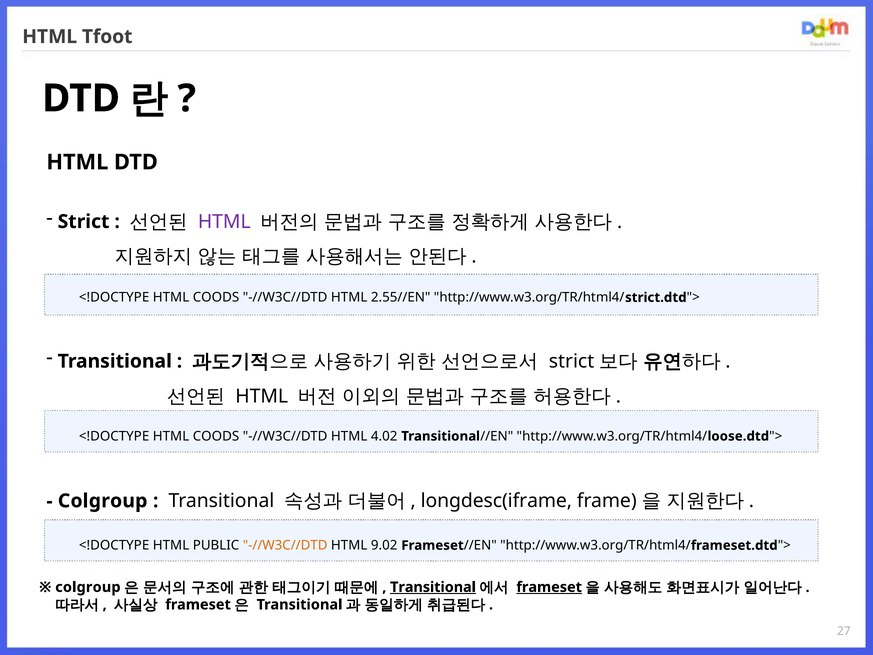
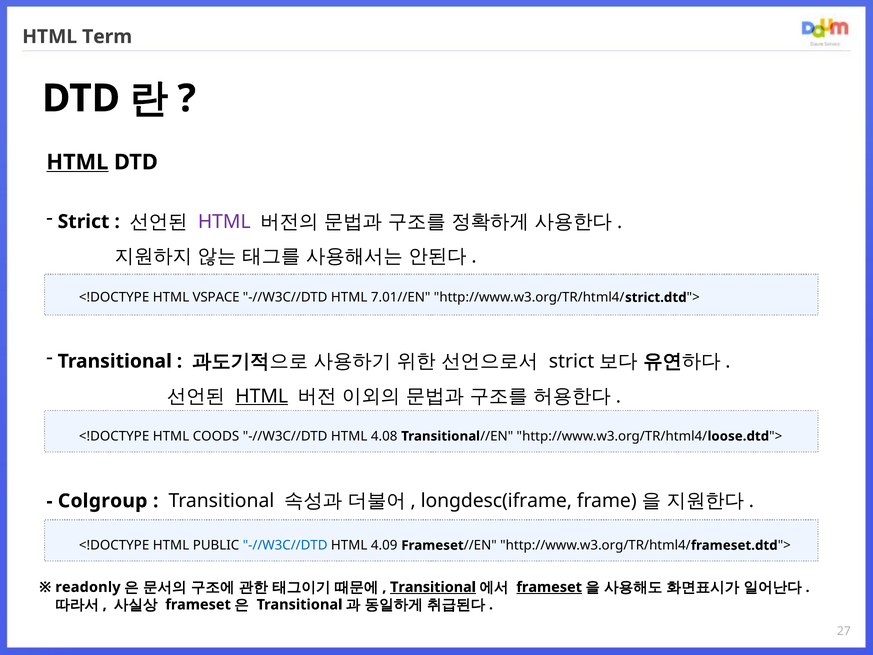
Tfoot: Tfoot -> Term (107, 37)
HTML underline: none -> present (77, 162)
COODS: COODS -> VSPACE (216, 297)
2.55//EN: 2.55//EN -> 7.01//EN (401, 297)
HTML underline: none -> present (262, 396)
4.02: 4.02 -> 4.08 (384, 436)
-//W3C//DTD colour: orange -> blue (285, 545)
9.02: 9.02 -> 4.09 (384, 545)
colgroup: colgroup -> readonly (88, 587)
